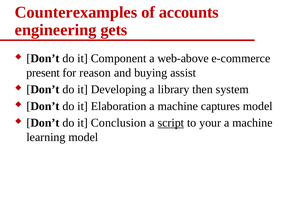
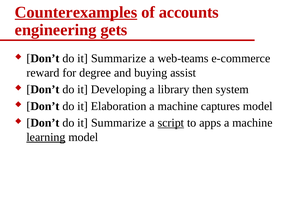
Counterexamples underline: none -> present (76, 12)
Component: Component -> Summarize (119, 58)
web-above: web-above -> web-teams (183, 58)
present: present -> reward (43, 73)
reason: reason -> degree (95, 73)
Conclusion: Conclusion -> Summarize (119, 123)
your: your -> apps (210, 123)
learning underline: none -> present (46, 137)
